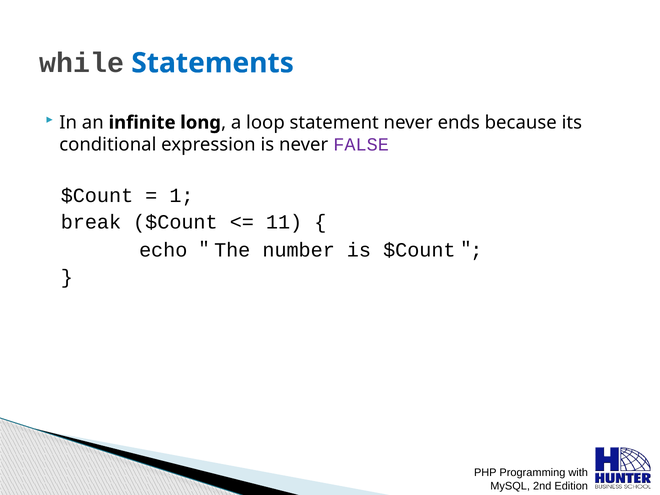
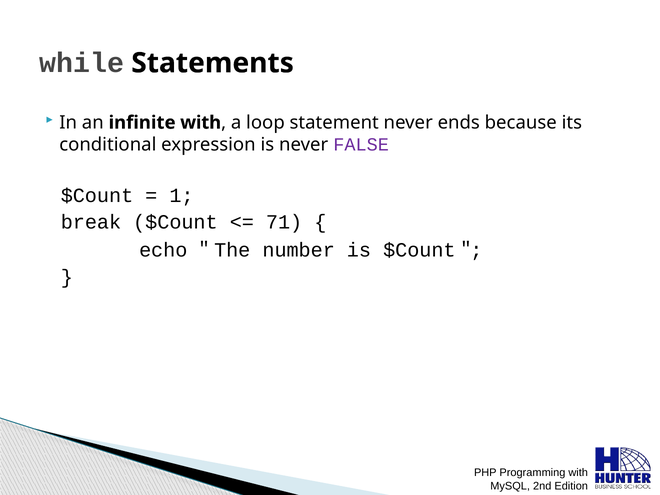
Statements colour: blue -> black (213, 63)
infinite long: long -> with (201, 123)
11: 11 -> 71 (284, 222)
